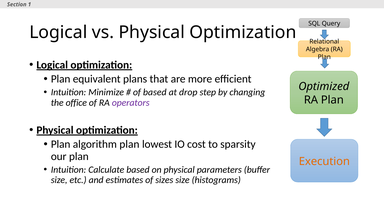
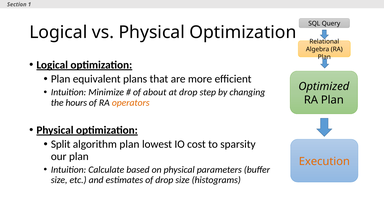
of based: based -> about (155, 92)
office: office -> hours (76, 103)
operators colour: purple -> orange (131, 103)
Plan: Plan -> Split (61, 144)
of sizes: sizes -> drop (164, 180)
